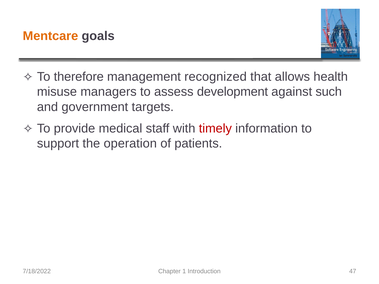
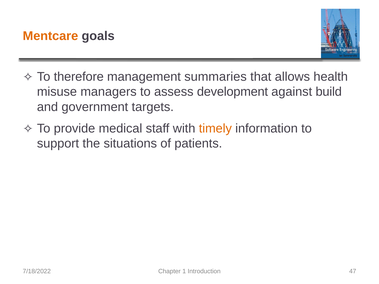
recognized: recognized -> summaries (216, 77)
such: such -> build (329, 92)
timely colour: red -> orange (215, 128)
operation: operation -> situations (130, 144)
